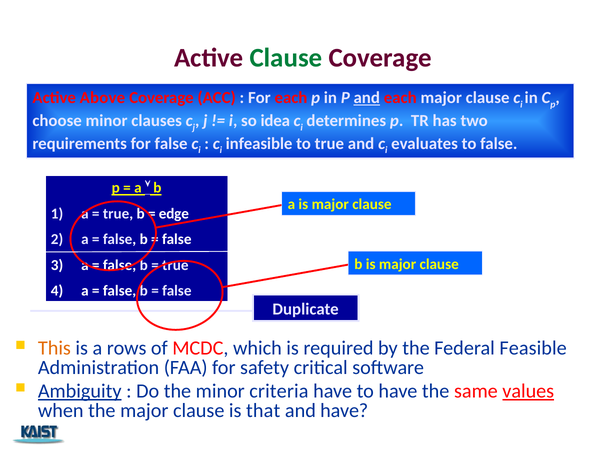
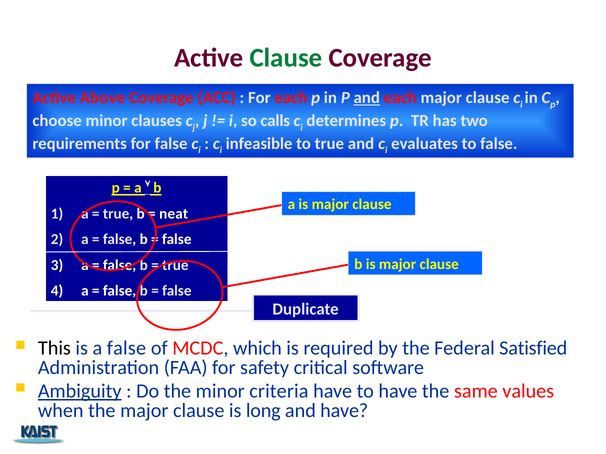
idea: idea -> calls (275, 121)
edge: edge -> neat (174, 214)
This colour: orange -> black (54, 349)
a rows: rows -> false (126, 349)
Feasible: Feasible -> Satisfied (533, 349)
values underline: present -> none (528, 391)
that: that -> long (263, 411)
